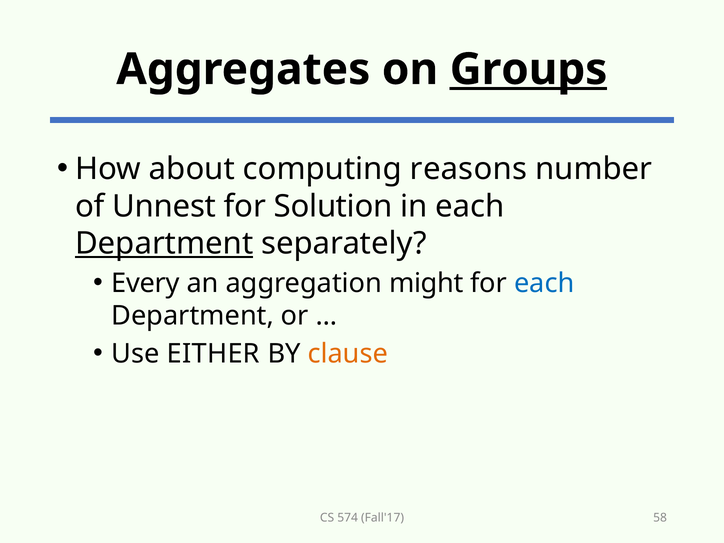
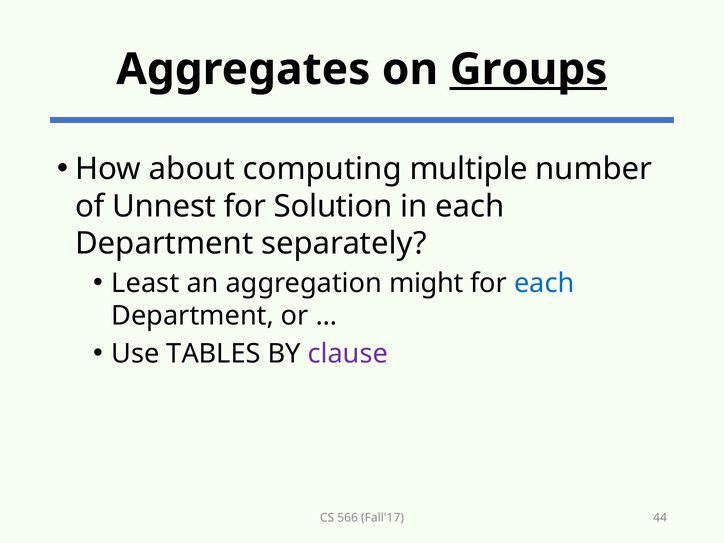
reasons: reasons -> multiple (469, 169)
Department underline: present -> none (164, 244)
Every: Every -> Least (145, 283)
EITHER: EITHER -> TABLES (214, 354)
clause colour: orange -> purple (348, 354)
574: 574 -> 566 (348, 518)
58: 58 -> 44 (660, 518)
